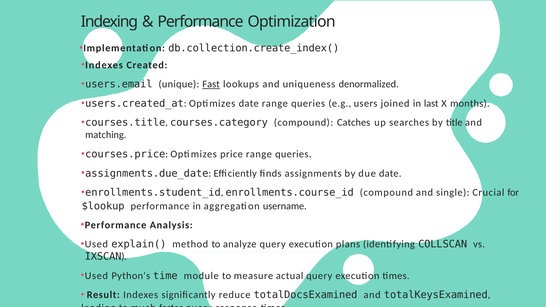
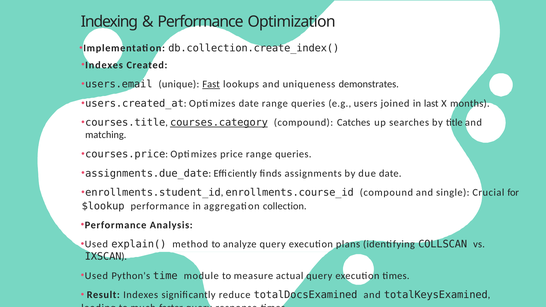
denormalized: denormalized -> demonstrates (369, 84)
courses.category underline: none -> present (219, 123)
username: username -> collection (285, 206)
